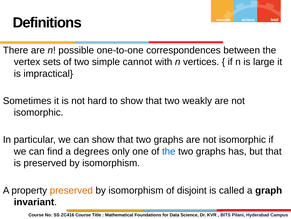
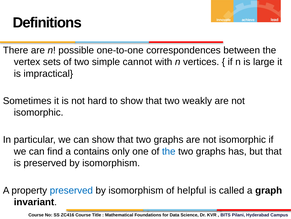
degrees: degrees -> contains (91, 151)
preserved colour: orange -> blue (71, 190)
disjoint: disjoint -> helpful (192, 190)
